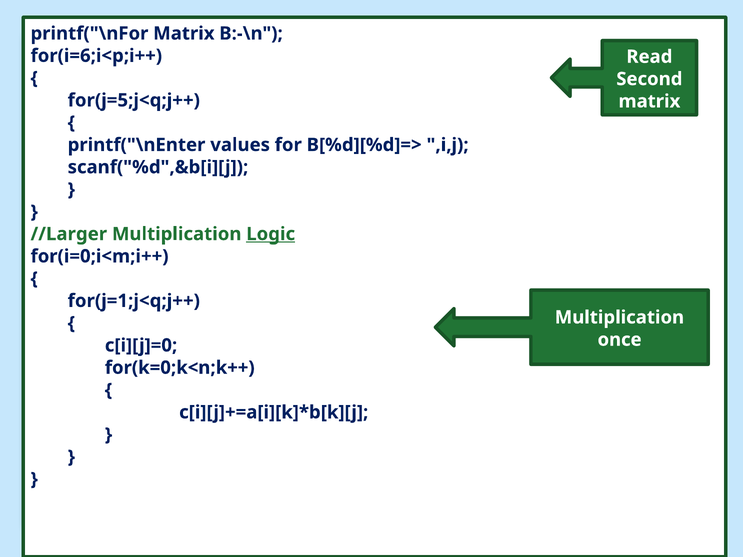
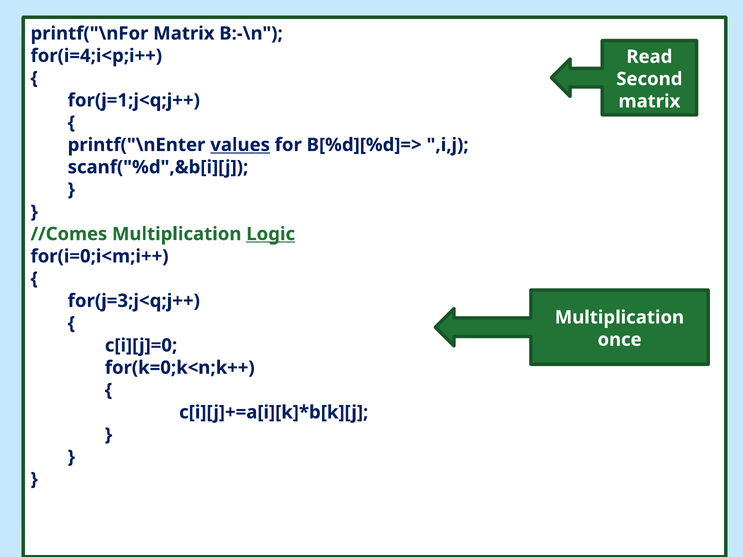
for(i=6;i<p;i++: for(i=6;i<p;i++ -> for(i=4;i<p;i++ (96, 56)
for(j=5;j<q;j++: for(j=5;j<q;j++ -> for(j=1;j<q;j++ (134, 100)
values underline: none -> present (240, 145)
//Larger: //Larger -> //Comes (69, 234)
for(j=1;j<q;j++: for(j=1;j<q;j++ -> for(j=3;j<q;j++ (134, 301)
